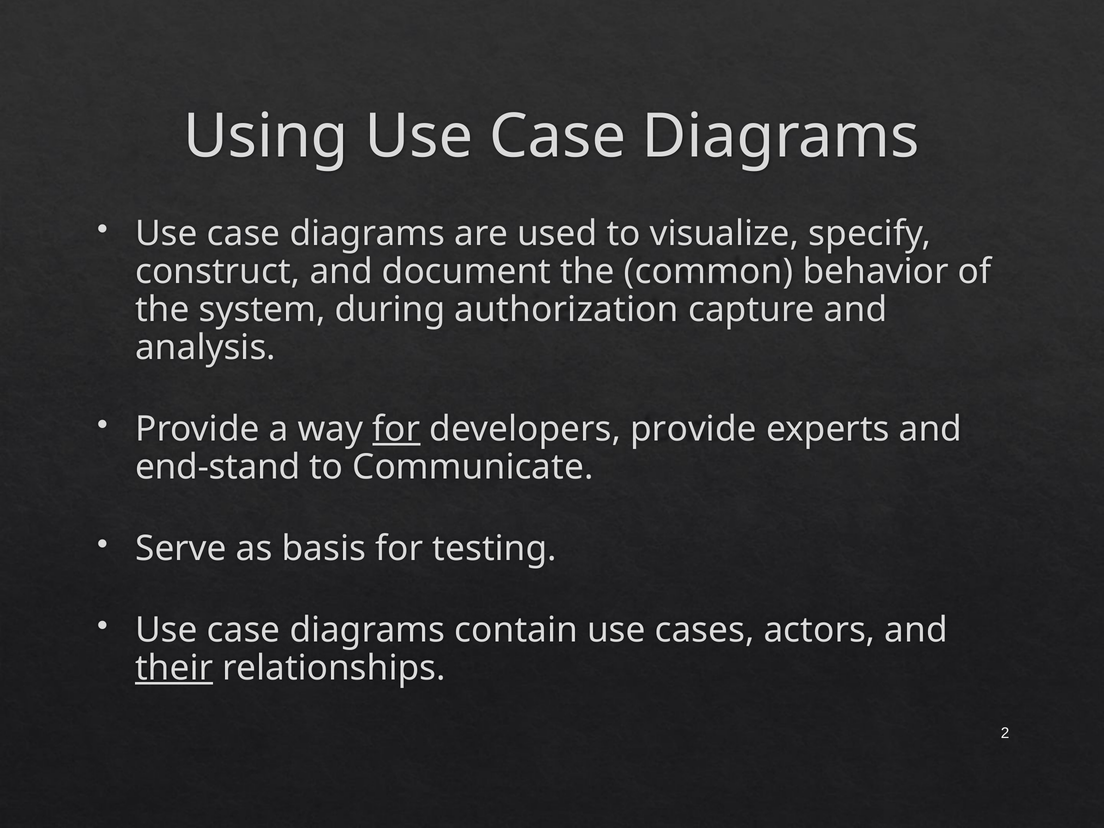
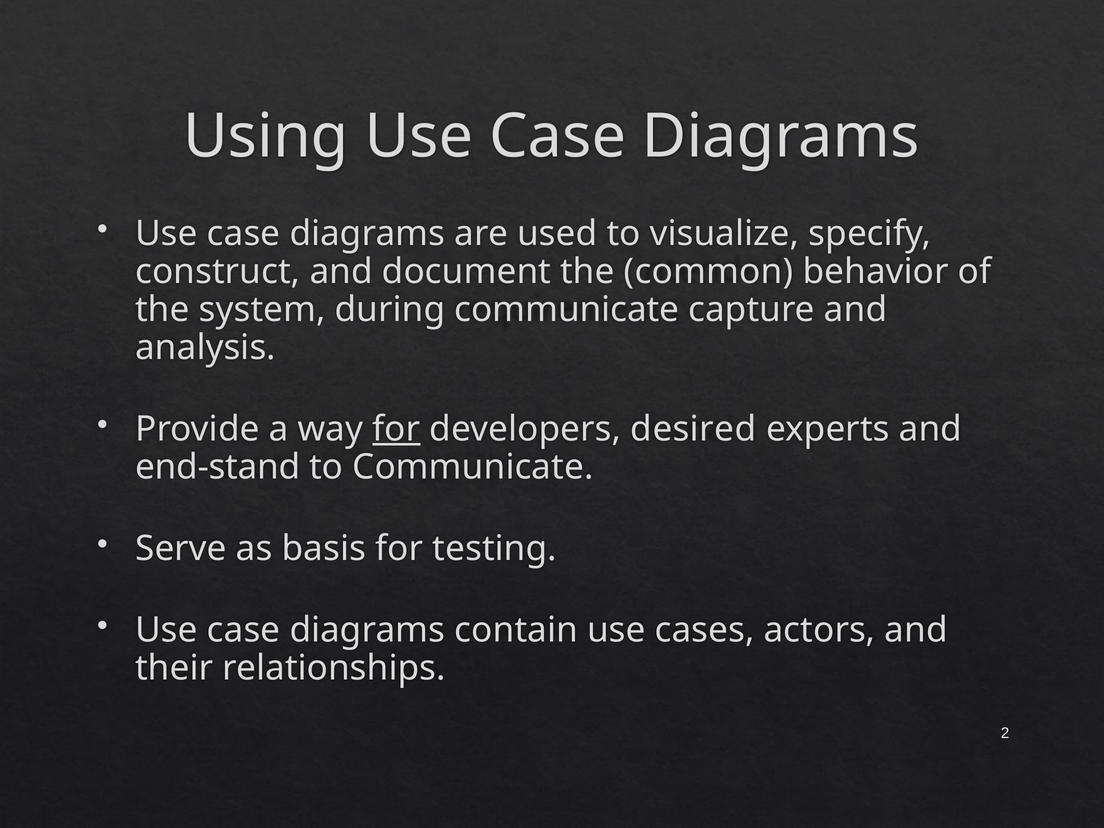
during authorization: authorization -> communicate (567, 310)
developers provide: provide -> desired (693, 429)
their underline: present -> none (174, 668)
